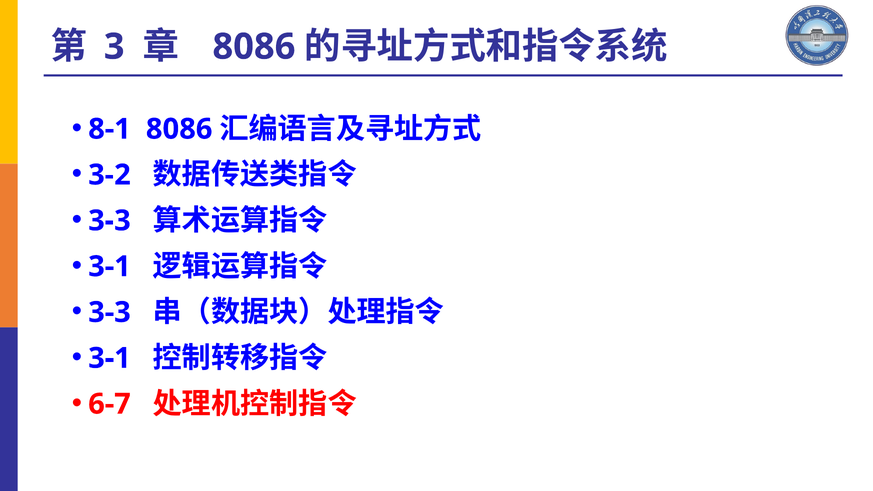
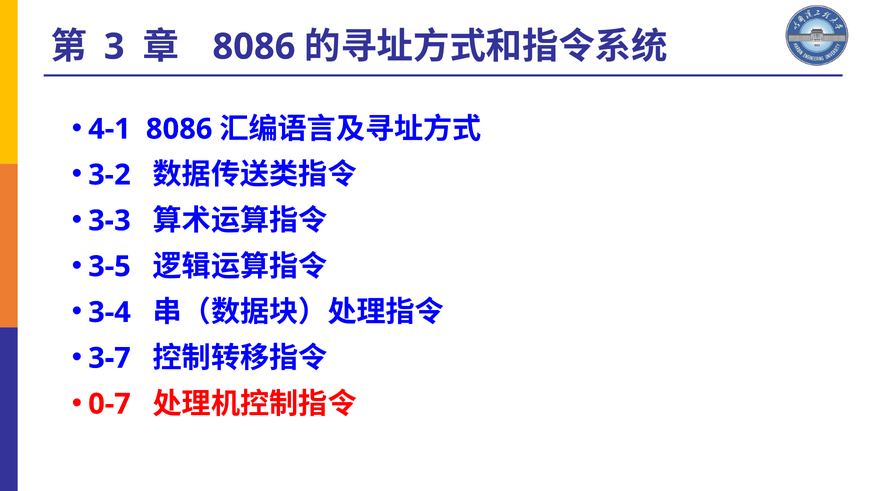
8-1: 8-1 -> 4-1 (109, 129)
3-1: 3-1 -> 3-5 (109, 267)
3-3: 3-3 -> 3-4 (109, 312)
3-1: 3-1 -> 3-7 (109, 358)
6-7: 6-7 -> 0-7 (109, 404)
